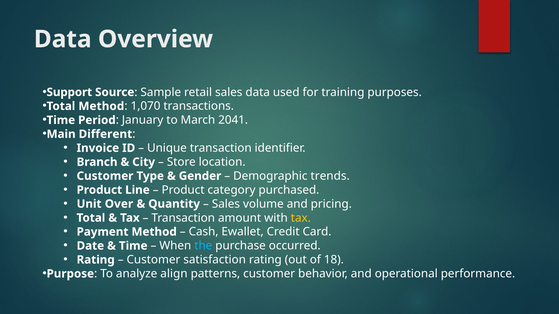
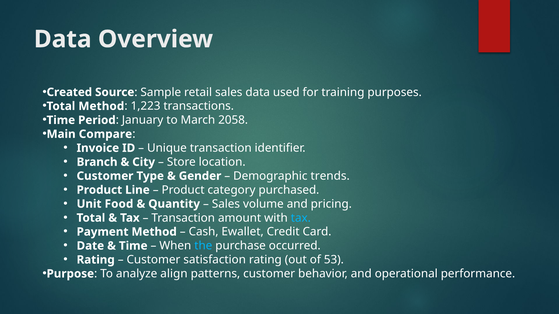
Support: Support -> Created (69, 92)
1,070: 1,070 -> 1,223 (146, 106)
2041: 2041 -> 2058 (233, 120)
Different: Different -> Compare (105, 134)
Over: Over -> Food (119, 204)
tax colour: yellow -> light blue (301, 218)
18: 18 -> 53 (334, 260)
